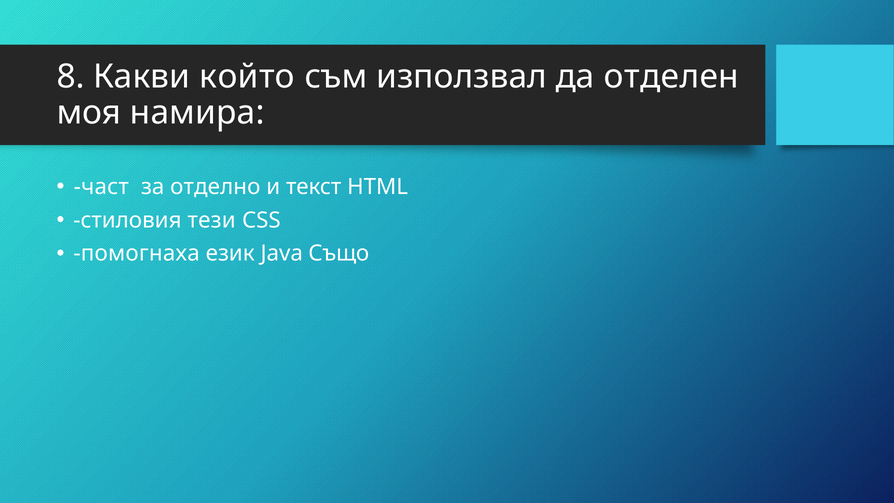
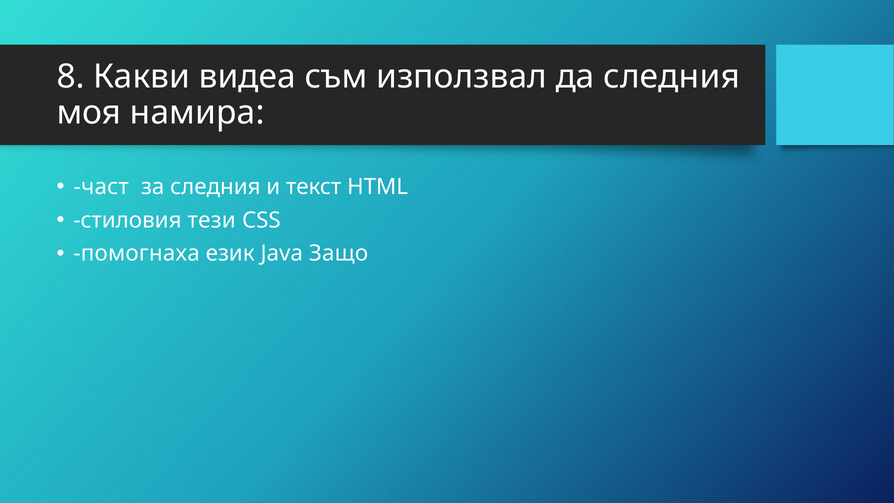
който: който -> видеа (247, 77)
да отделен: отделен -> следния (672, 77)
за отделно: отделно -> следния (215, 187)
Също: Също -> Защо (339, 254)
